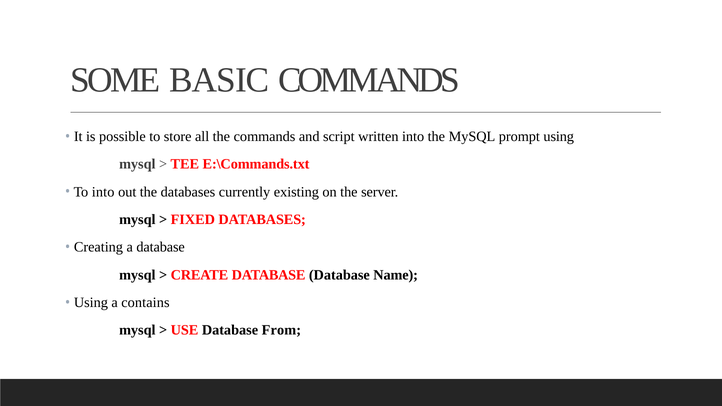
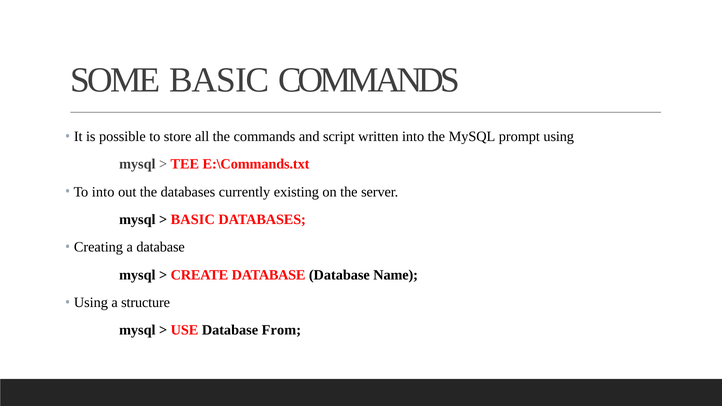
FIXED: FIXED -> BASIC (193, 220)
contains: contains -> structure (146, 303)
